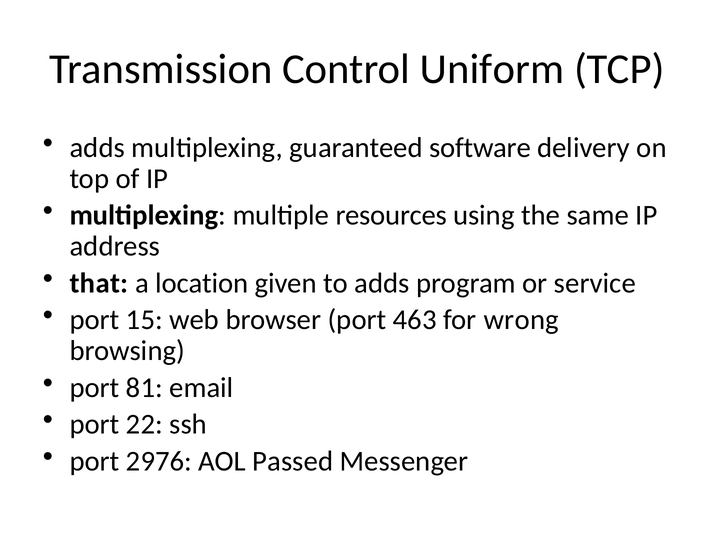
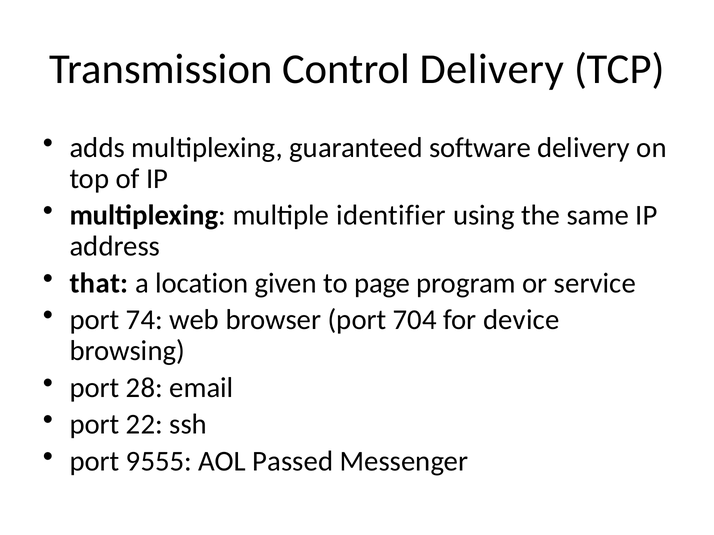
Control Uniform: Uniform -> Delivery (492, 69)
resources: resources -> identifier (391, 216)
to adds: adds -> page (382, 283)
15: 15 -> 74 (144, 320)
463: 463 -> 704 (415, 320)
wrong: wrong -> device (521, 320)
81: 81 -> 28 (144, 388)
2976: 2976 -> 9555 (159, 462)
